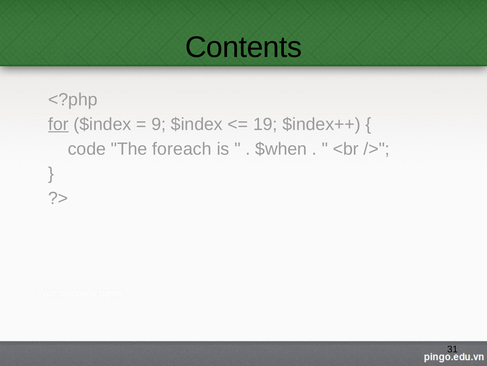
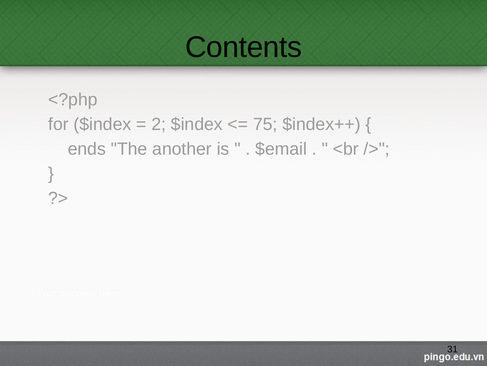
for underline: present -> none (58, 124)
9: 9 -> 2 (159, 124)
19: 19 -> 75 (265, 124)
code: code -> ends (87, 149)
foreach: foreach -> another (182, 149)
$when: $when -> $email (281, 149)
